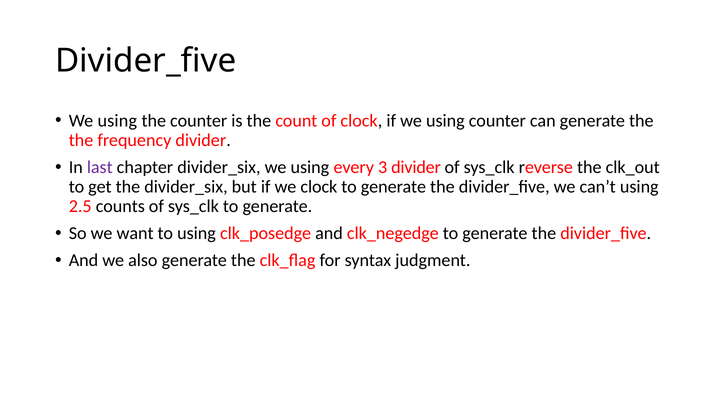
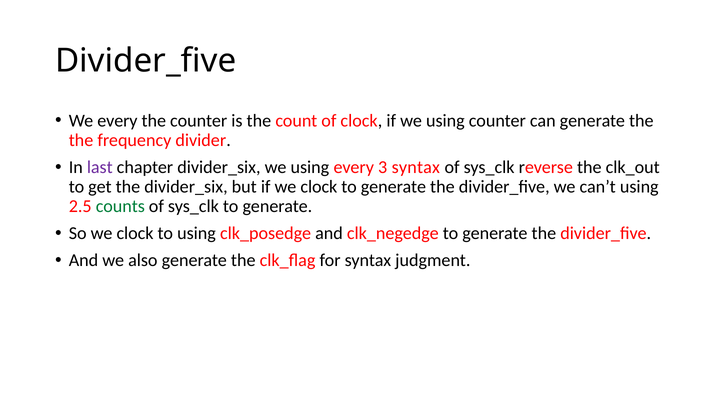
using: using -> every (117, 121)
3 divider: divider -> syntax (416, 167)
counts colour: black -> green (120, 206)
So we want: want -> clock (135, 234)
